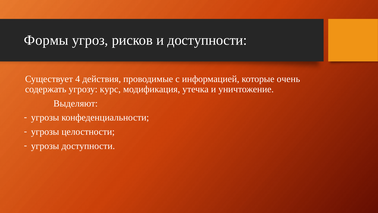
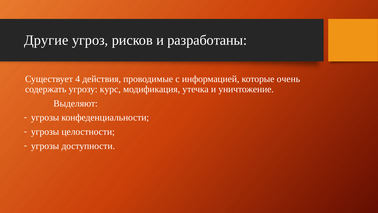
Формы: Формы -> Другие (46, 40)
и доступности: доступности -> разработаны (207, 40)
